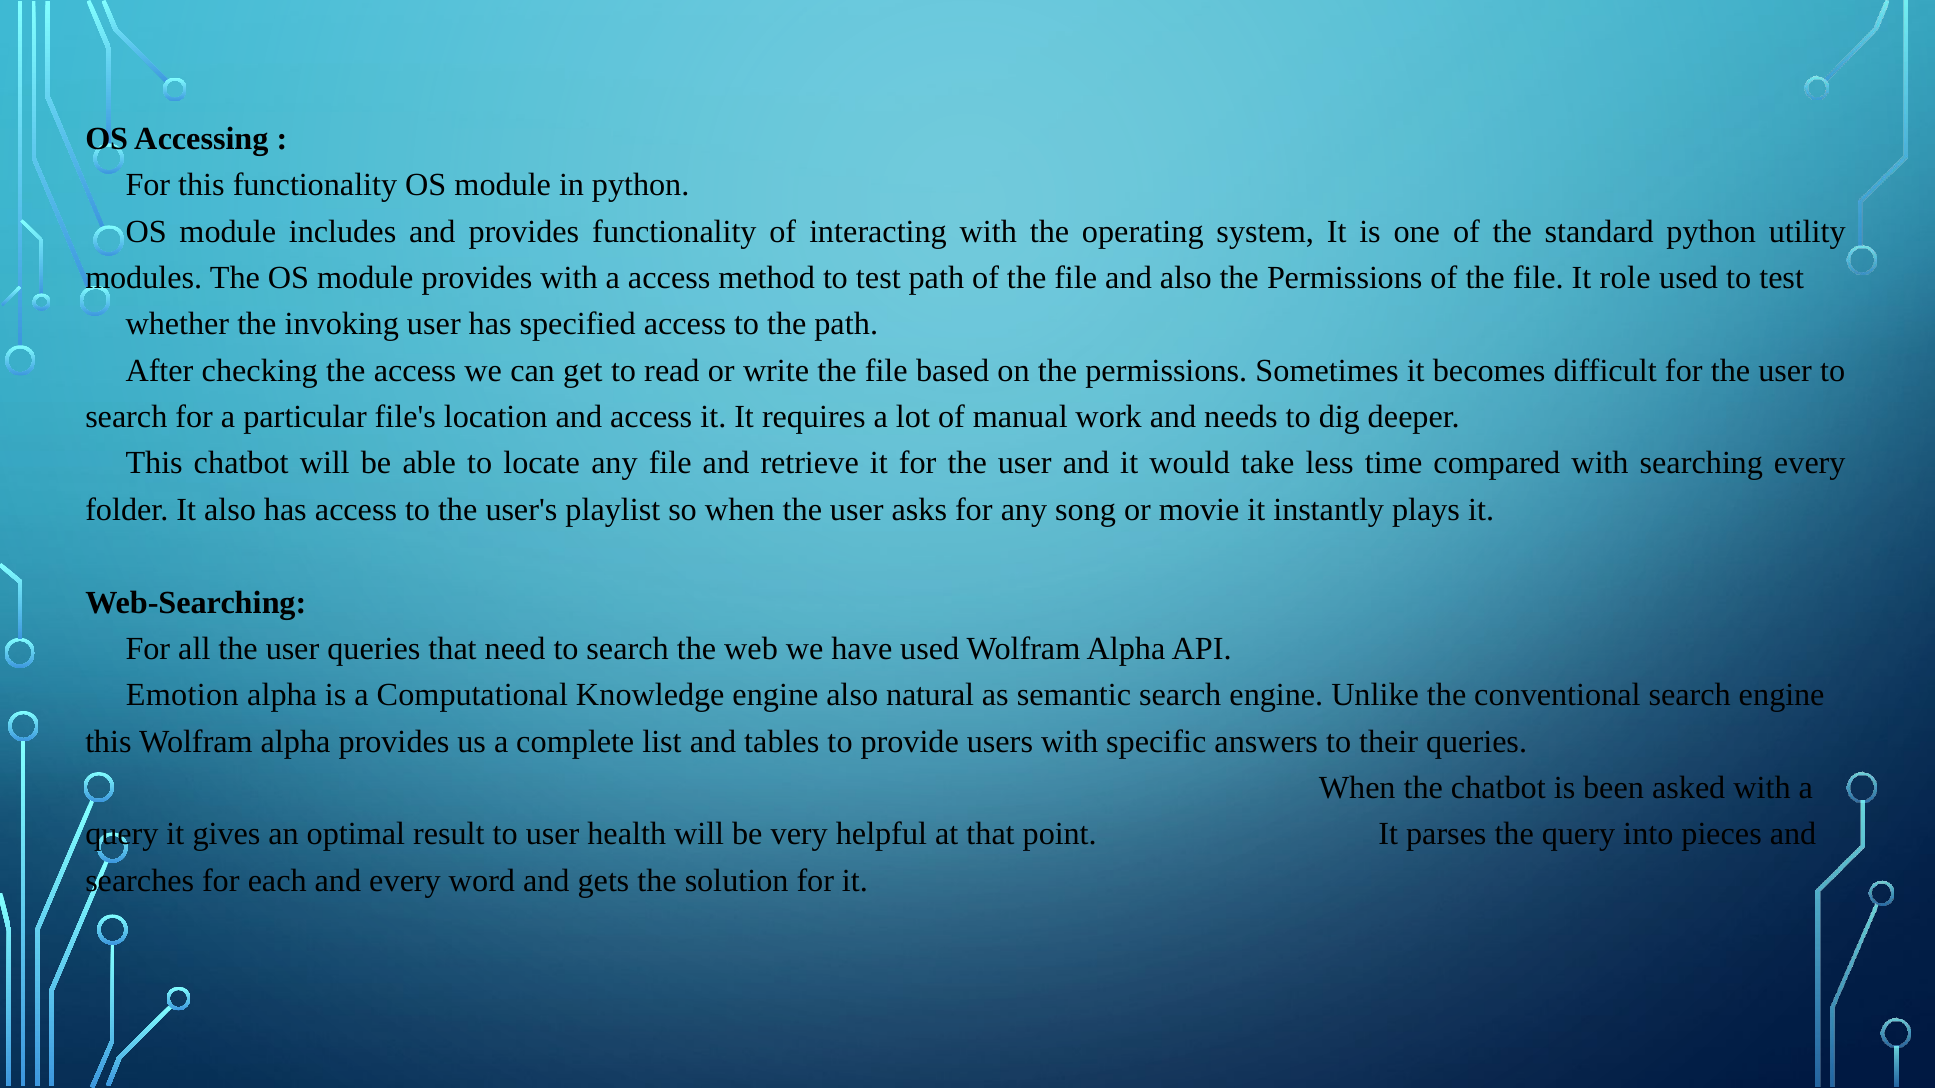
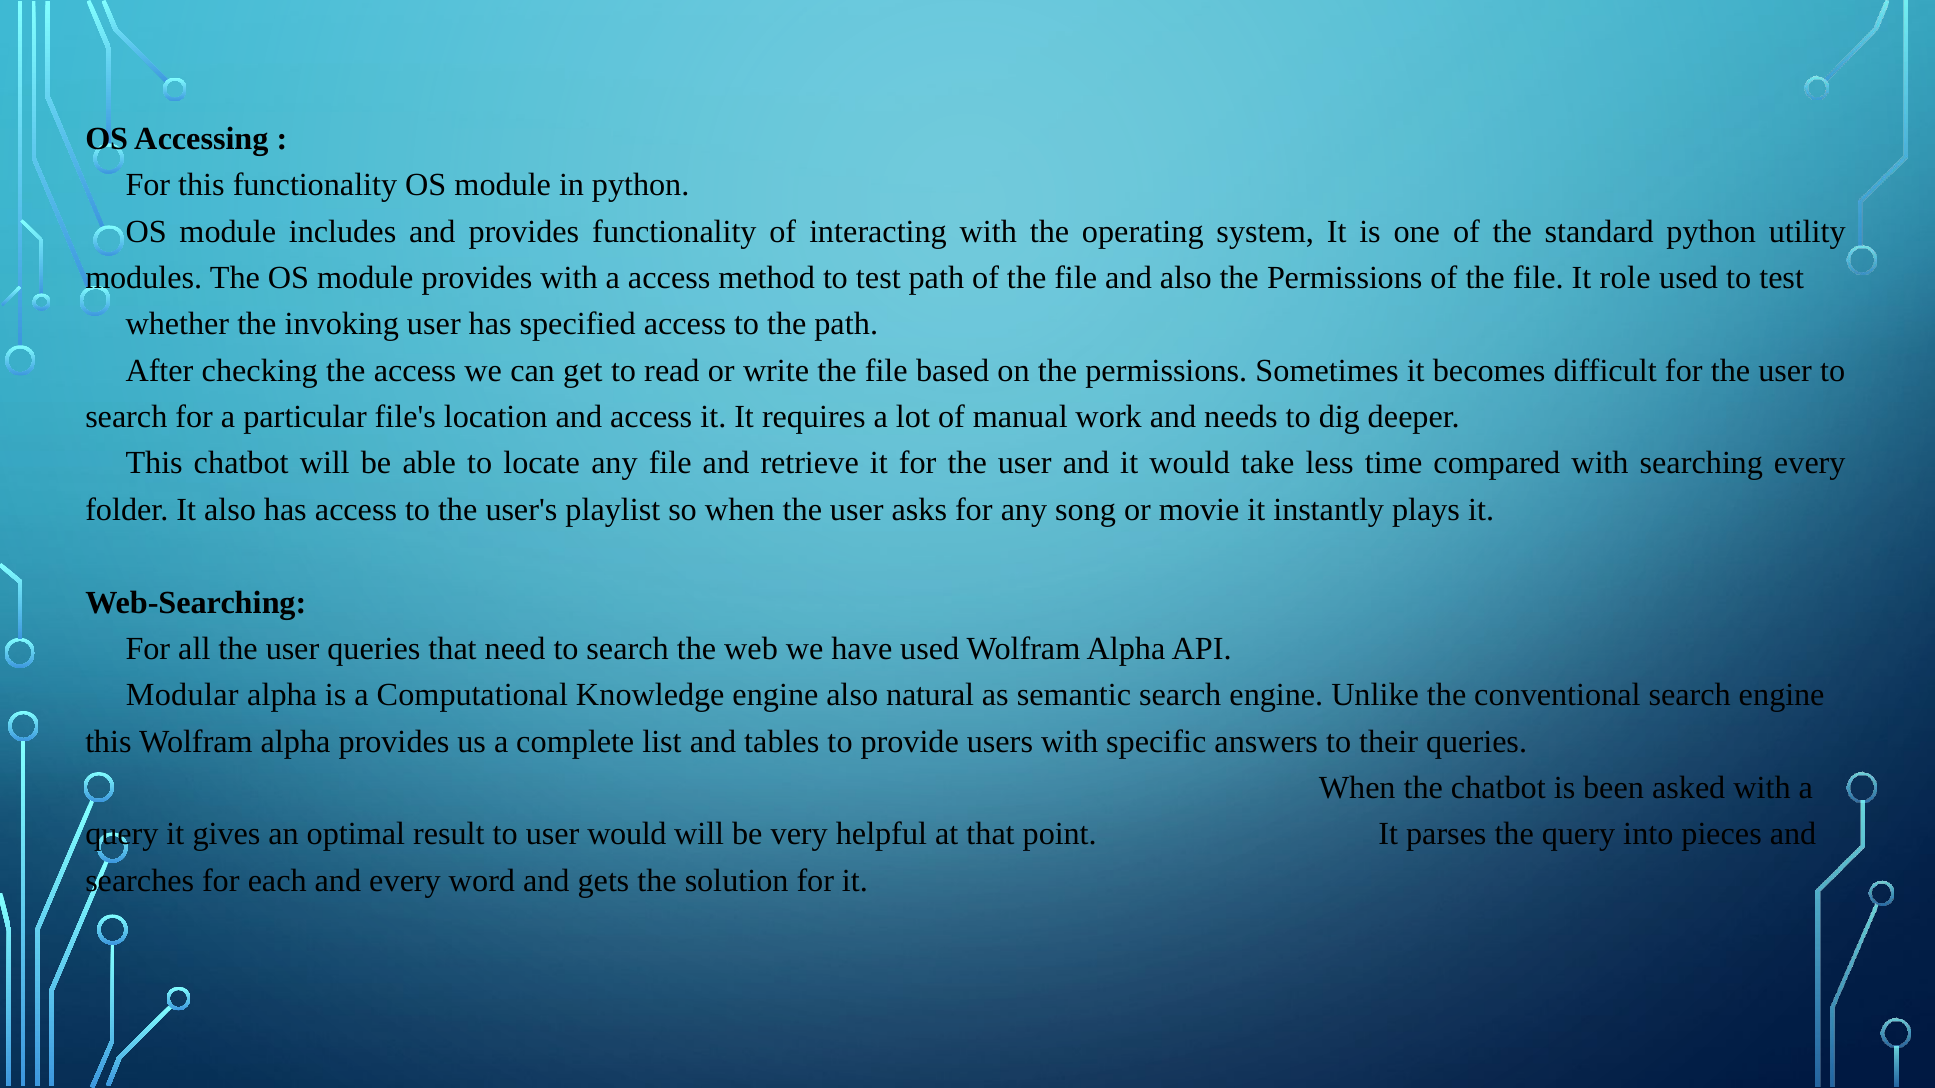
Emotion: Emotion -> Modular (182, 695)
user health: health -> would (627, 835)
